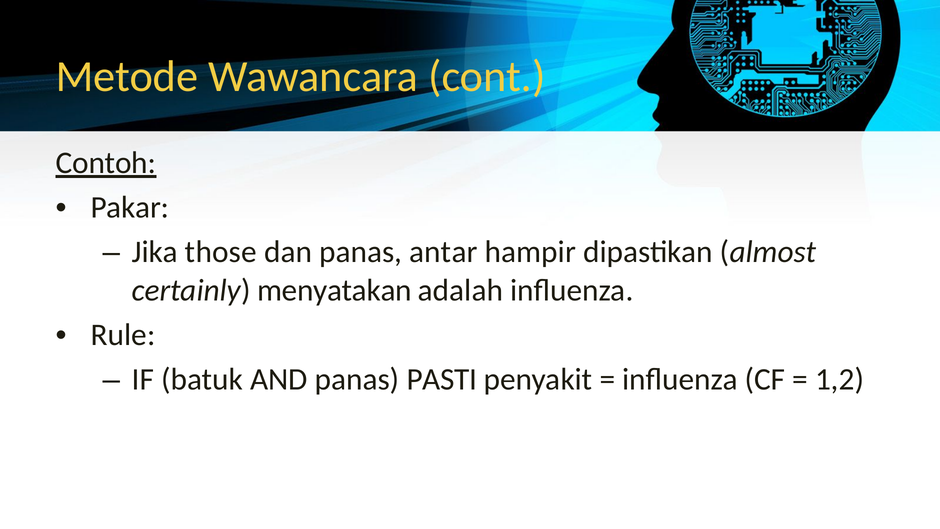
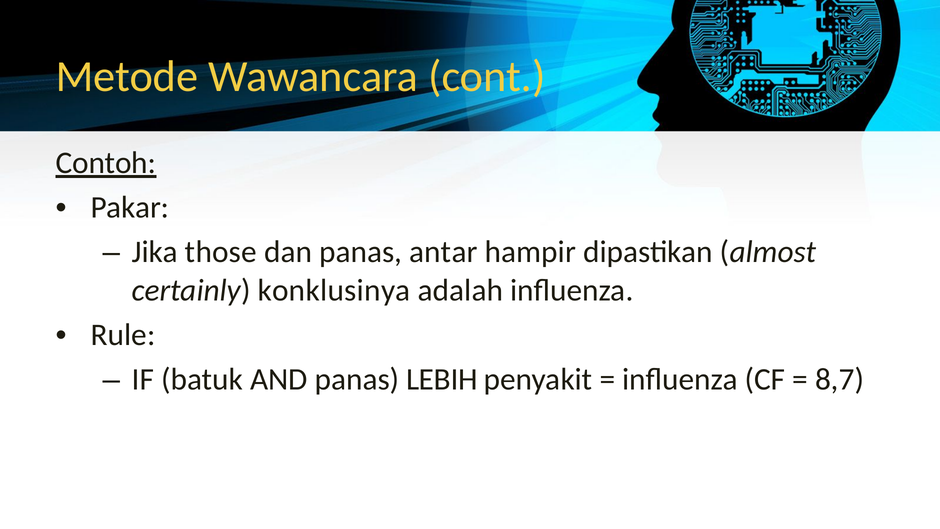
menyatakan: menyatakan -> konklusinya (334, 290)
PASTI: PASTI -> LEBIH (442, 379)
1,2: 1,2 -> 8,7 (840, 379)
